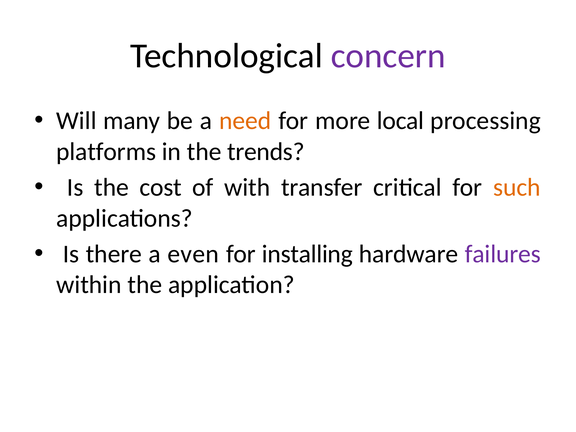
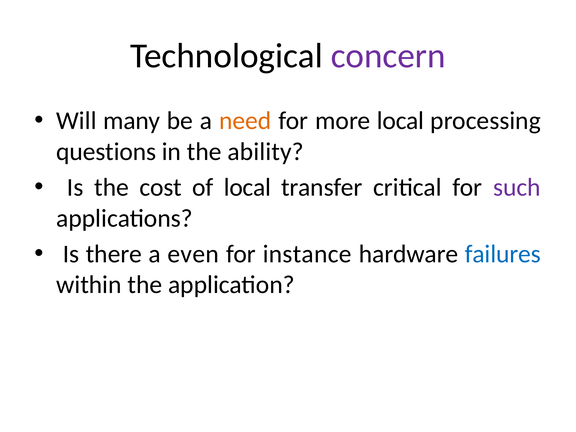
platforms: platforms -> questions (106, 152)
trends: trends -> ability (266, 152)
of with: with -> local (247, 187)
such colour: orange -> purple (517, 187)
installing: installing -> instance (307, 254)
failures colour: purple -> blue (503, 254)
